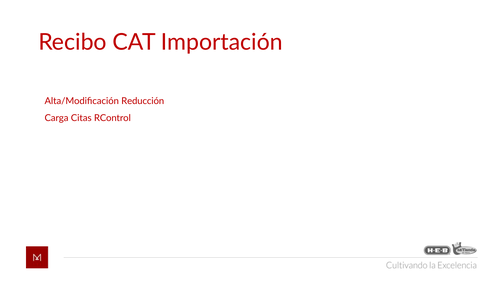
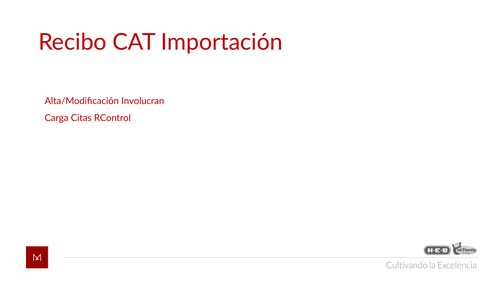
Reducción: Reducción -> Involucran (143, 101)
